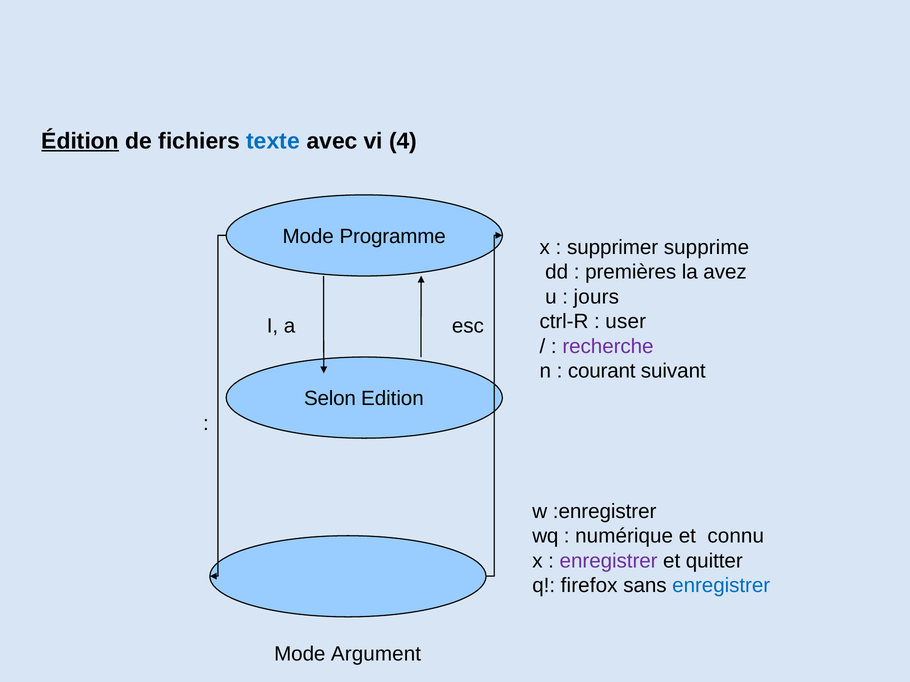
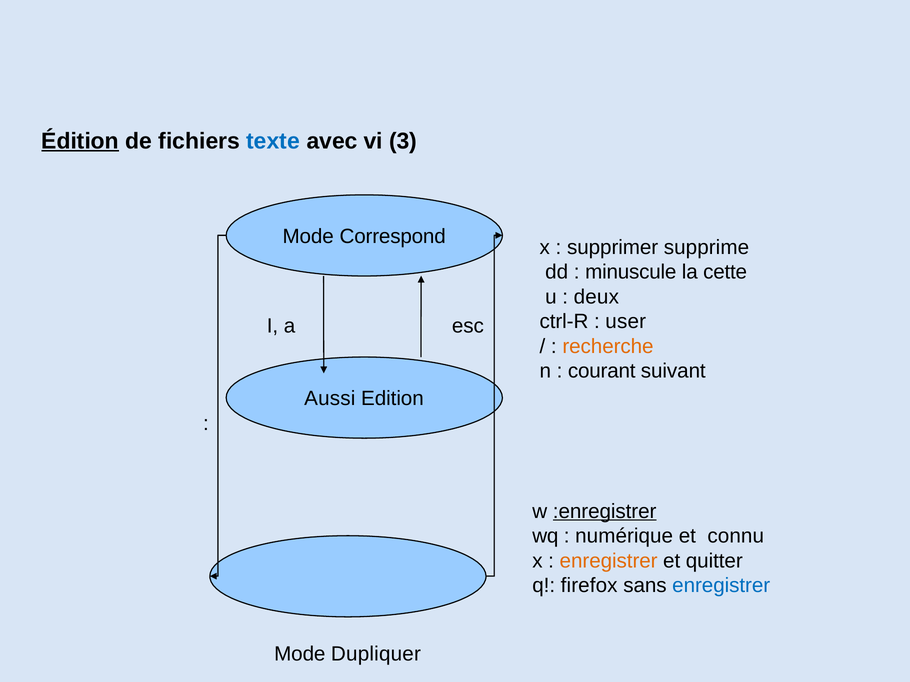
4: 4 -> 3 (403, 141)
Programme: Programme -> Correspond (393, 237)
premières: premières -> minuscule (631, 272)
avez: avez -> cette (725, 272)
jours: jours -> deux (596, 297)
recherche colour: purple -> orange (608, 346)
Selon: Selon -> Aussi (330, 399)
:enregistrer underline: none -> present (605, 512)
enregistrer colour: purple -> orange (609, 561)
Argument: Argument -> Dupliquer (376, 655)
